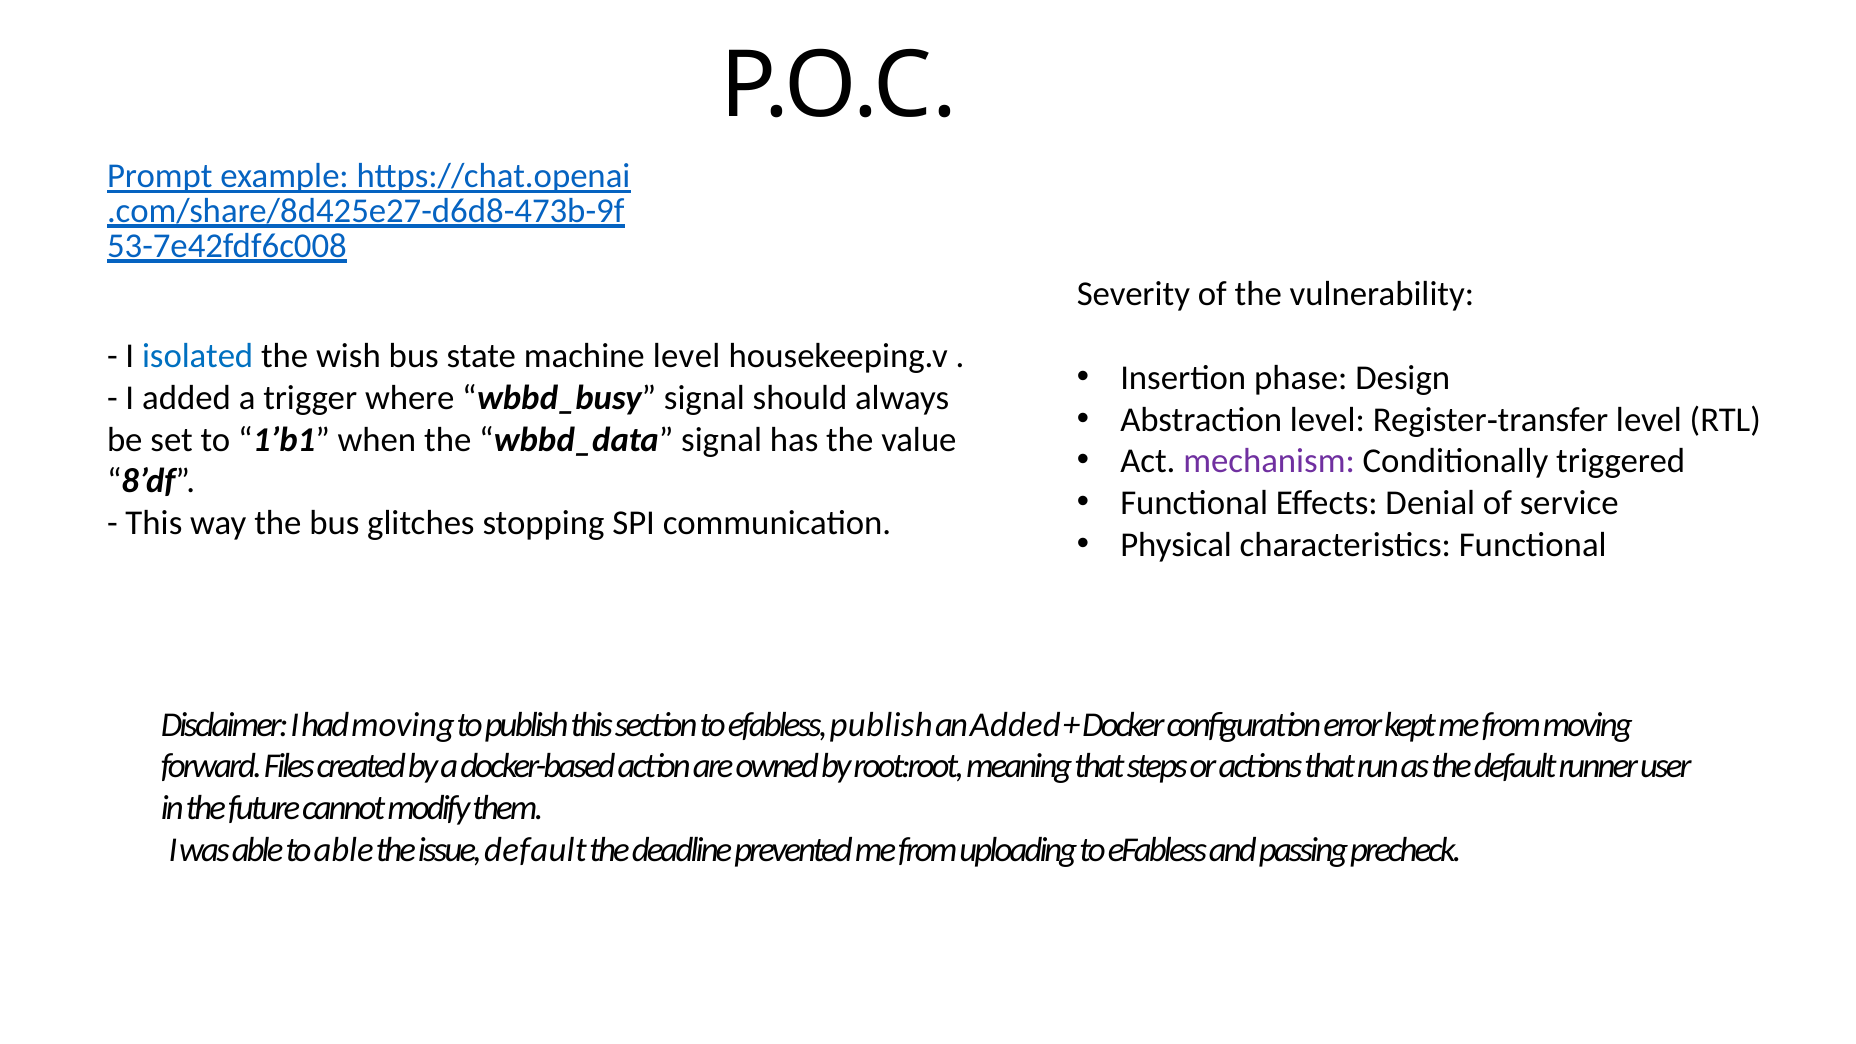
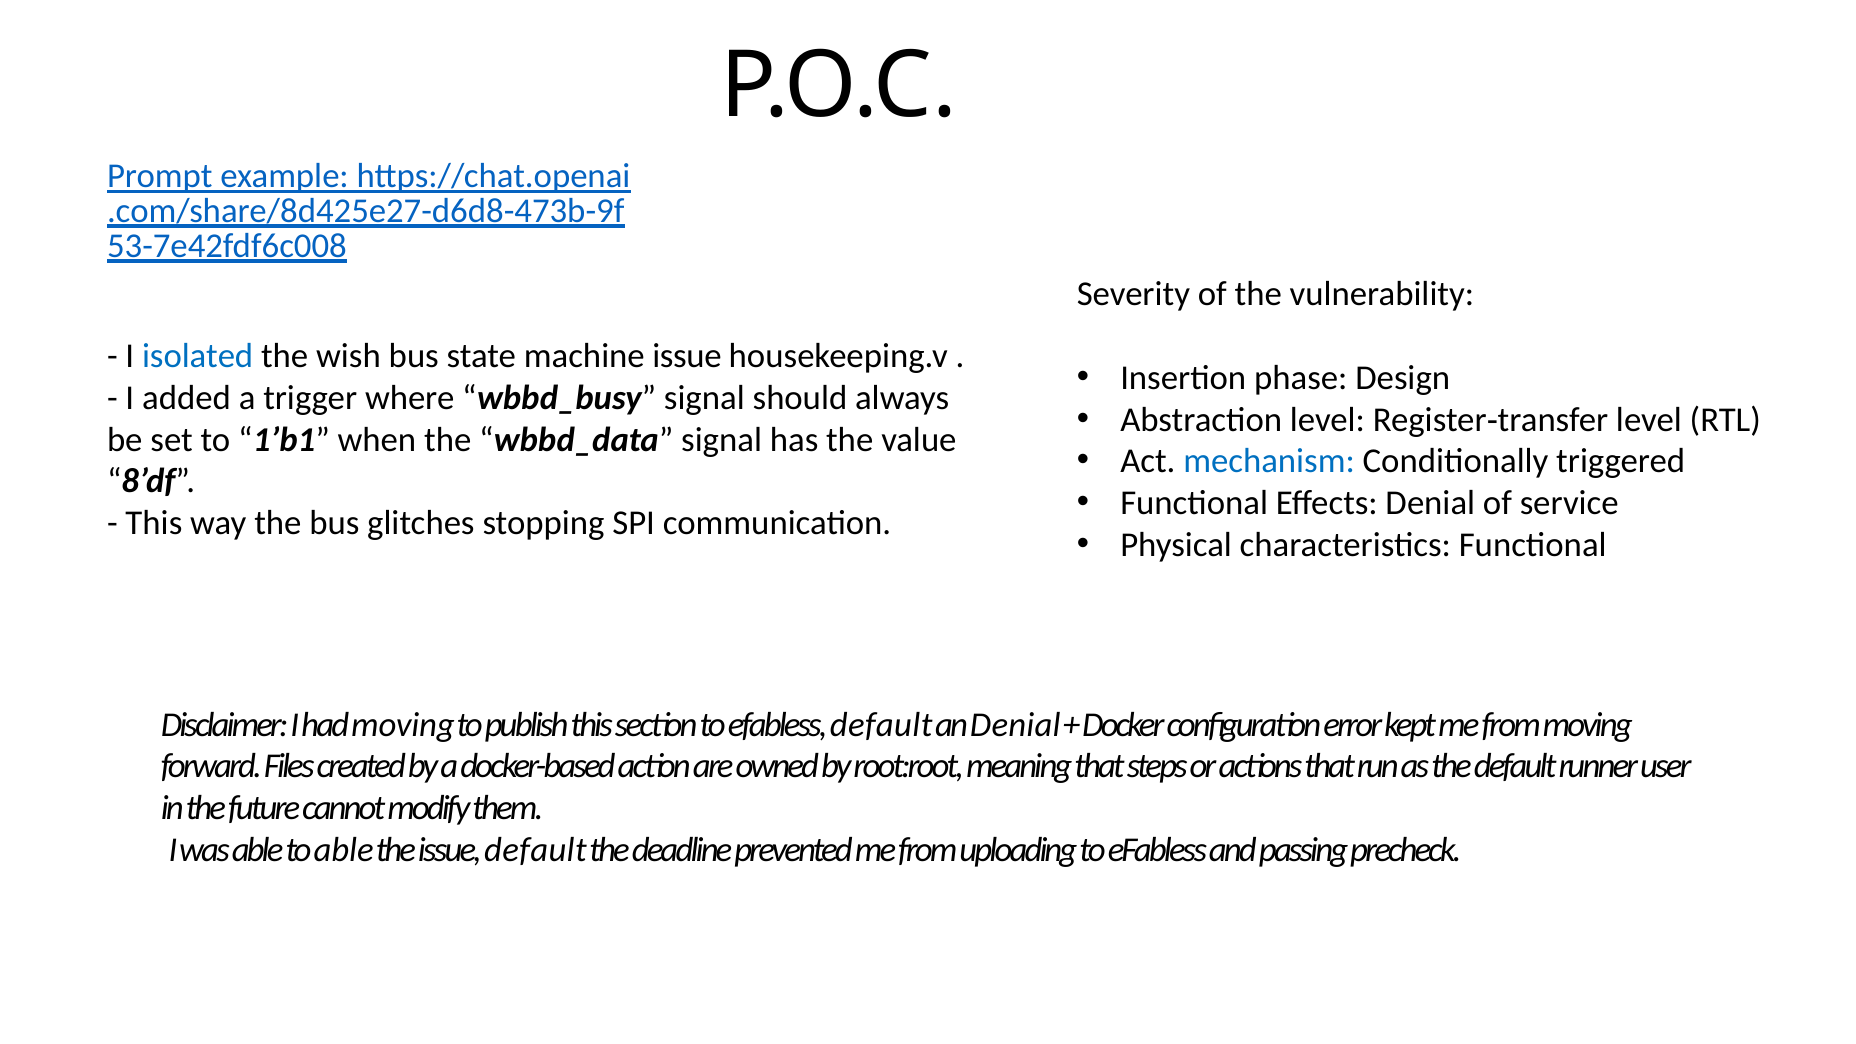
machine level: level -> issue (687, 356)
mechanism colour: purple -> blue (1269, 461)
efabless publish: publish -> default (881, 725)
an Added: Added -> Denial (1015, 725)
